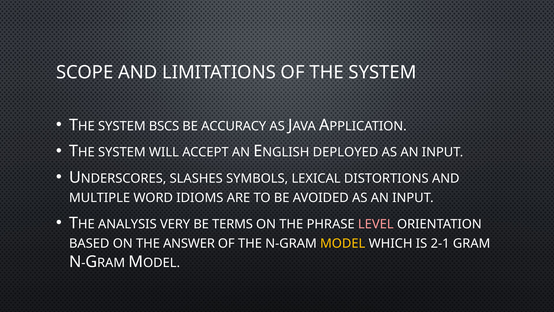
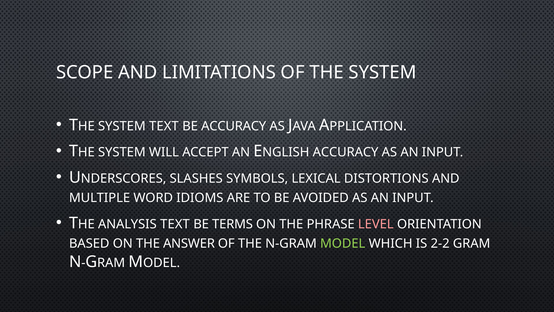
SYSTEM BSCS: BSCS -> TEXT (164, 126)
DEPLOYED: DEPLOYED -> ACCURACY (346, 152)
ANALYSIS VERY: VERY -> TEXT (175, 224)
MODEL colour: yellow -> light green (343, 243)
2-1: 2-1 -> 2-2 (440, 243)
